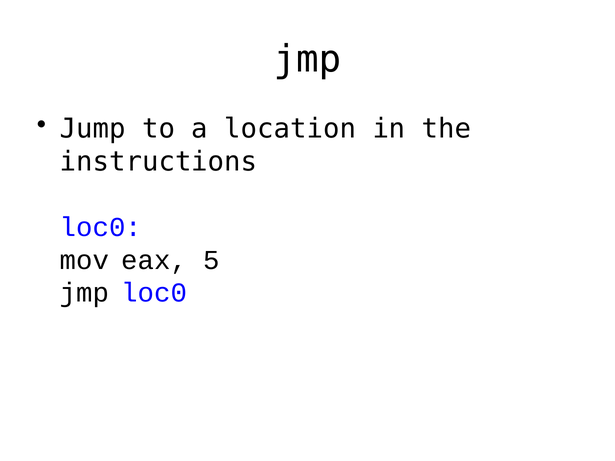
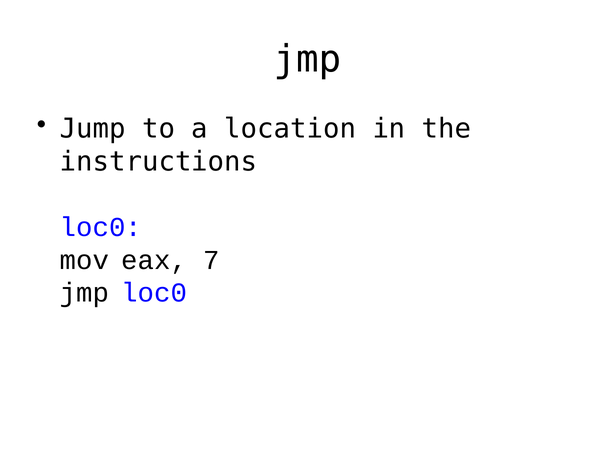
5: 5 -> 7 (212, 260)
